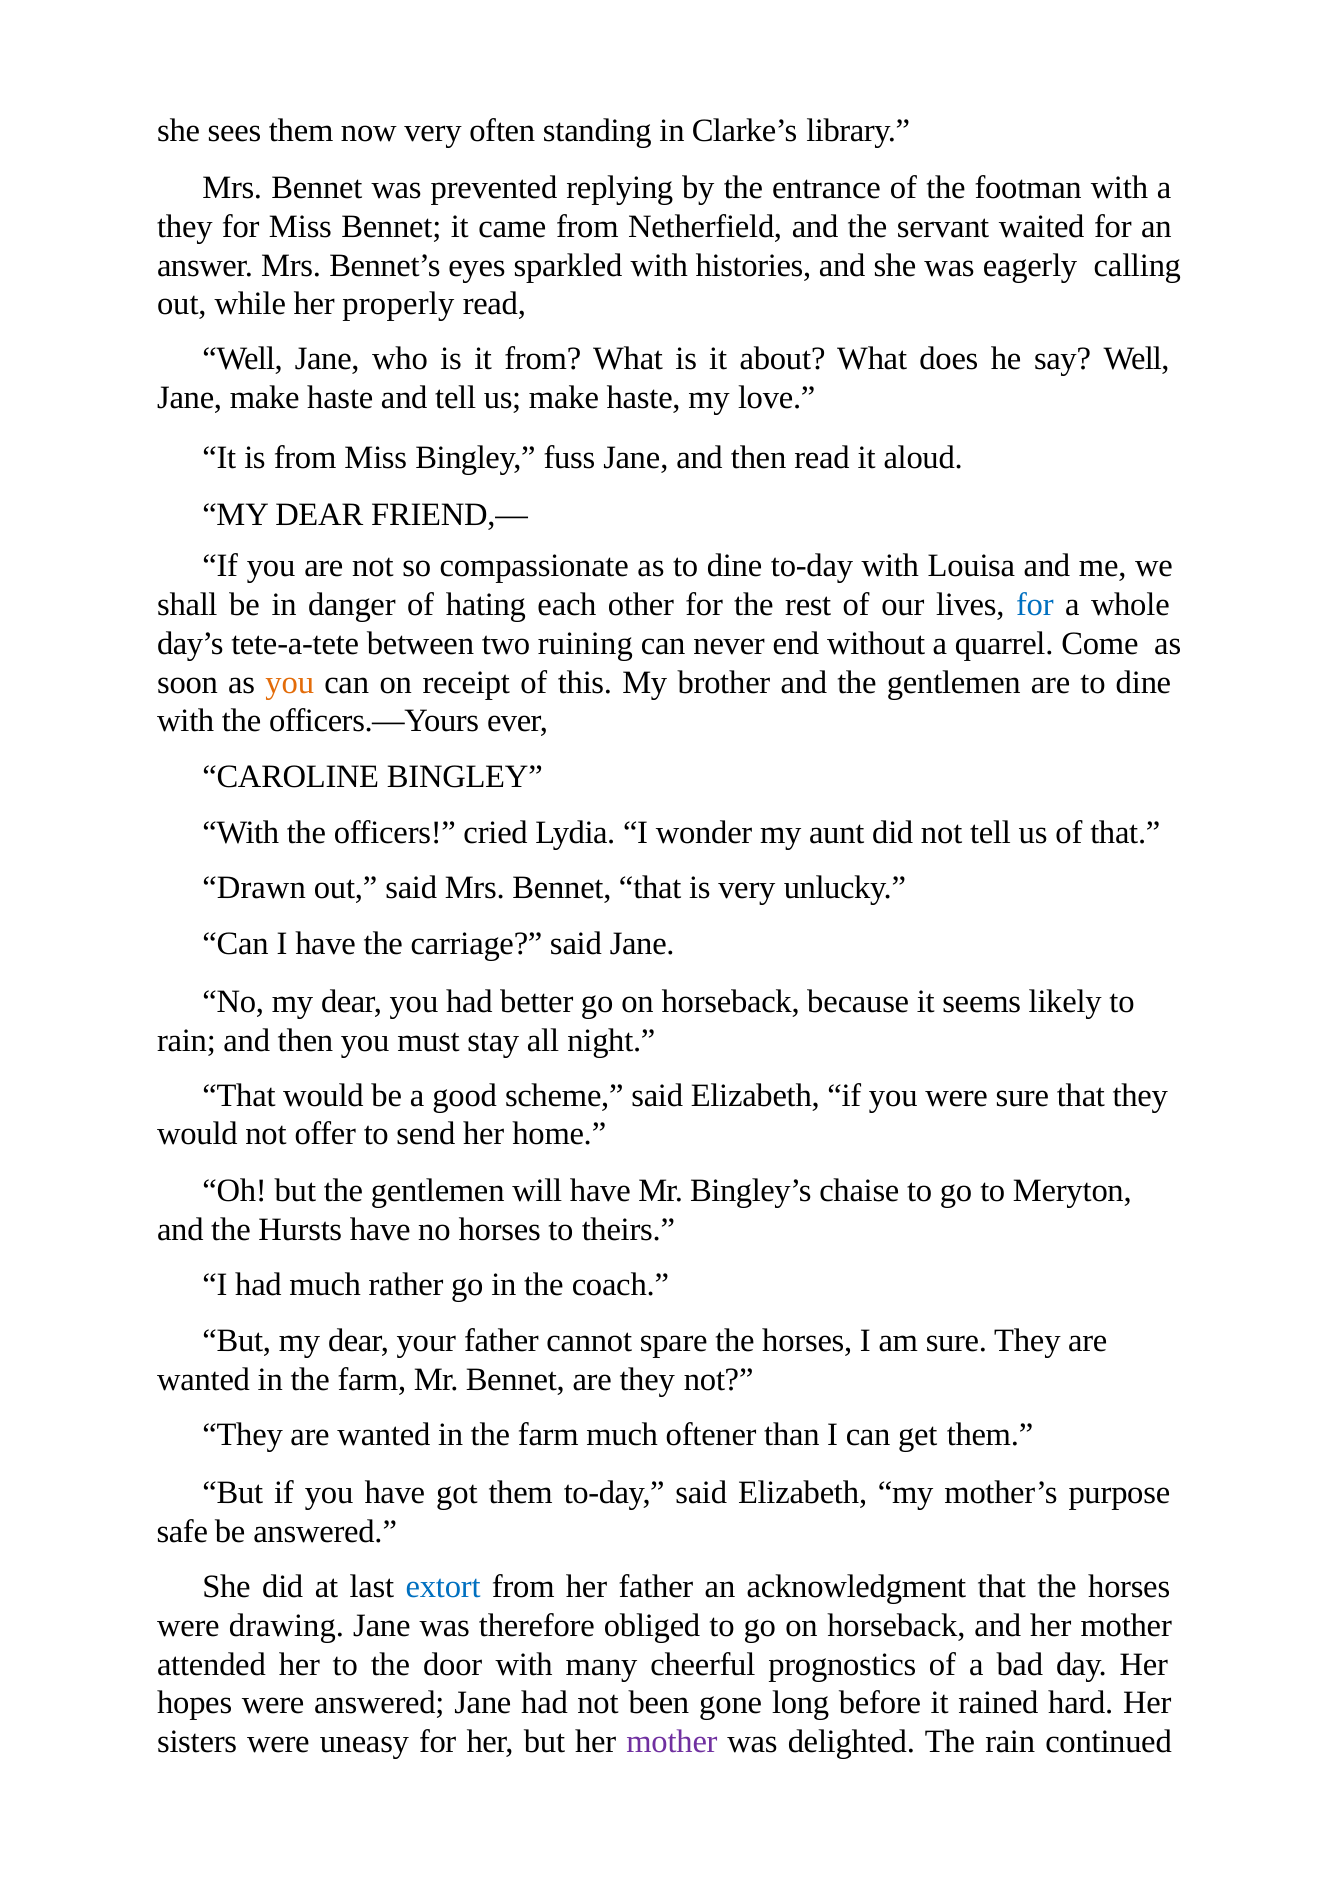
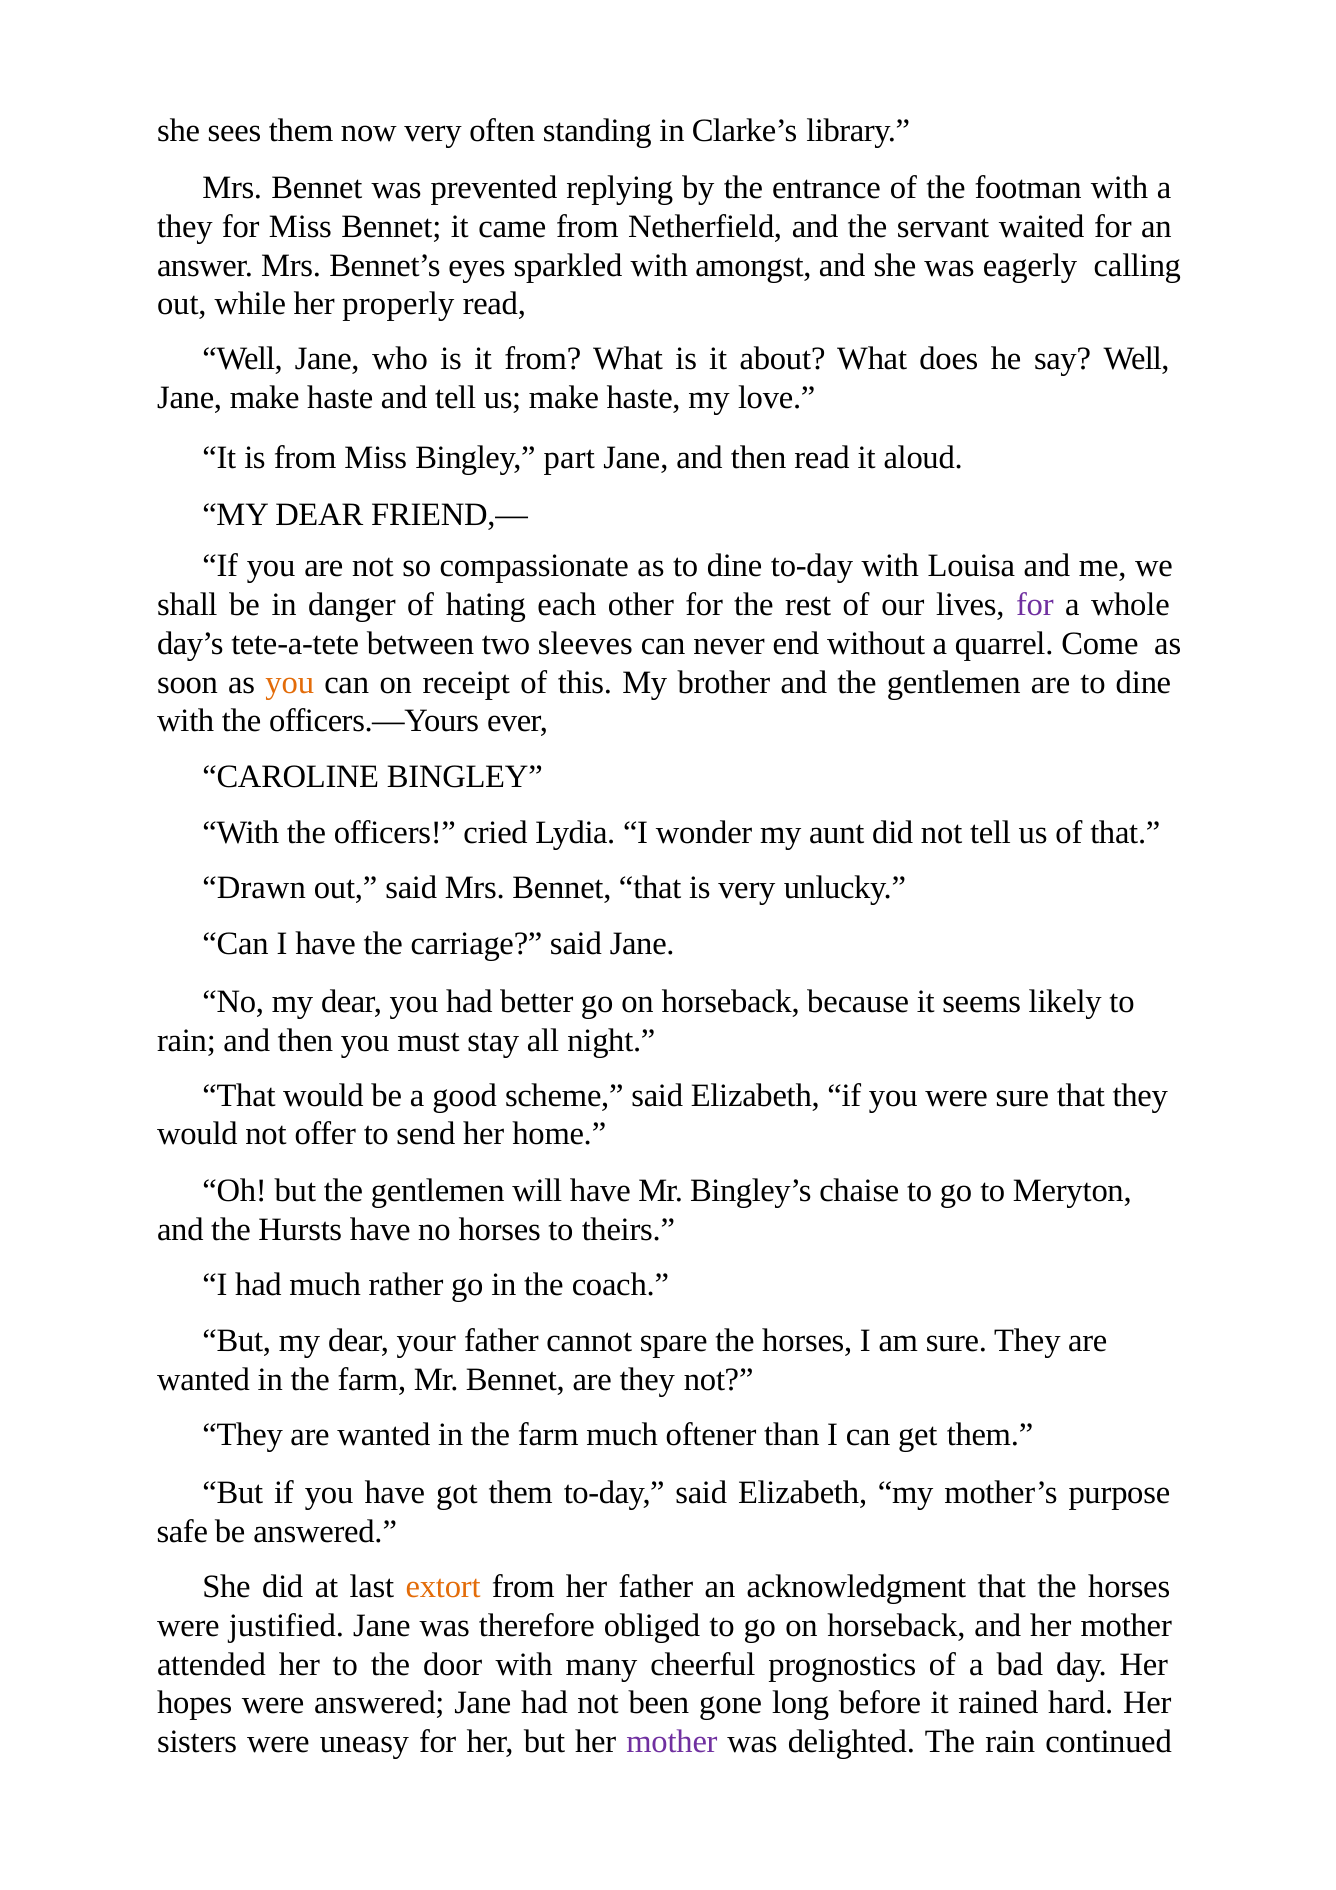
histories: histories -> amongst (753, 265)
fuss: fuss -> part (569, 458)
for colour: blue -> purple (1035, 605)
ruining: ruining -> sleeves (585, 644)
extort colour: blue -> orange (443, 1587)
drawing: drawing -> justified (286, 1626)
